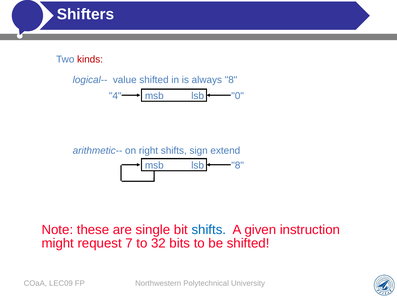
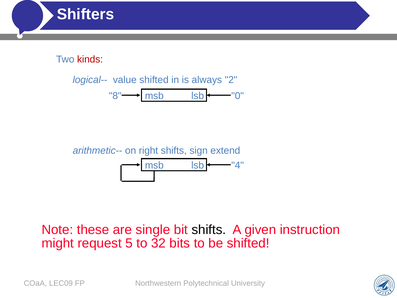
always 8: 8 -> 2 (231, 80)
4: 4 -> 8 (115, 96)
lsb 8: 8 -> 4 (238, 165)
shifts colour: blue -> black (209, 229)
7: 7 -> 5 (129, 243)
